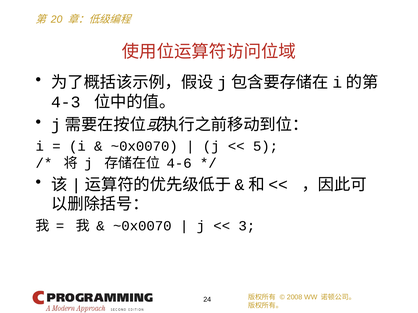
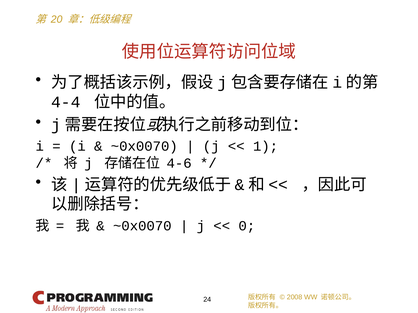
4-3: 4-3 -> 4-4 (66, 102)
5: 5 -> 1 (266, 147)
3: 3 -> 0 (247, 226)
